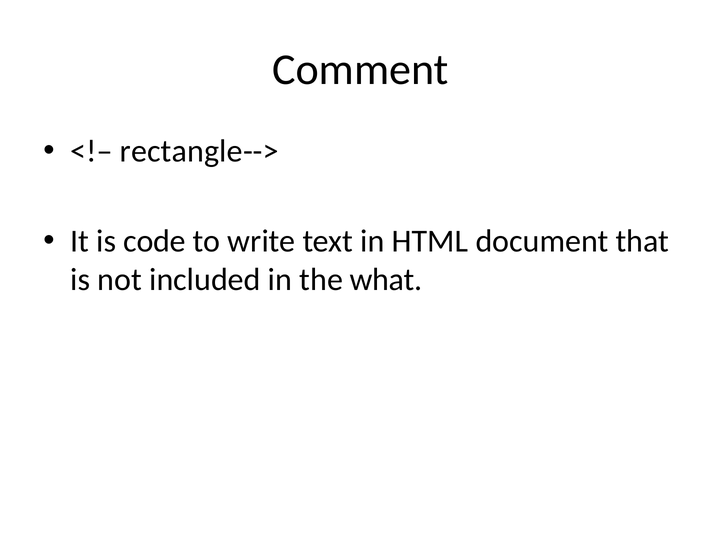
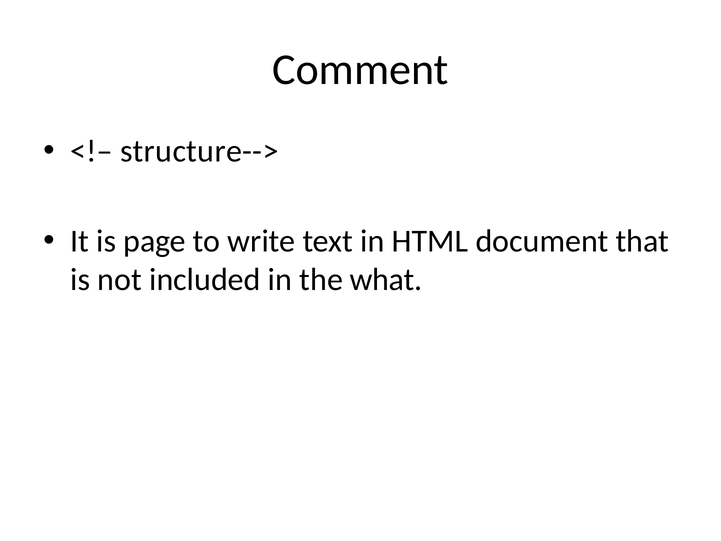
rectangle-->: rectangle--> -> structure--> (199, 151)
code: code -> page (155, 241)
